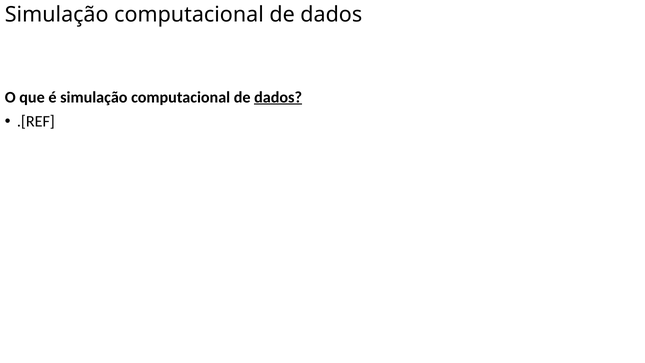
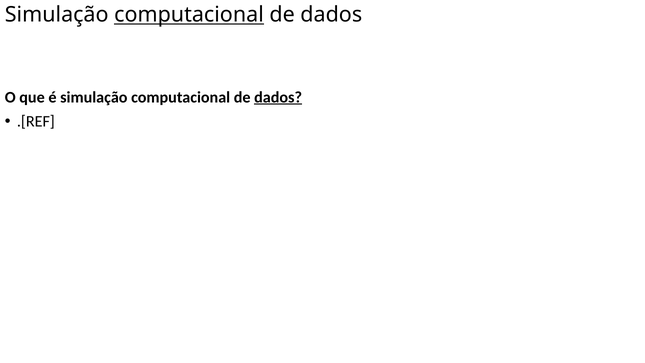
computacional underline: none -> present (189, 15)
